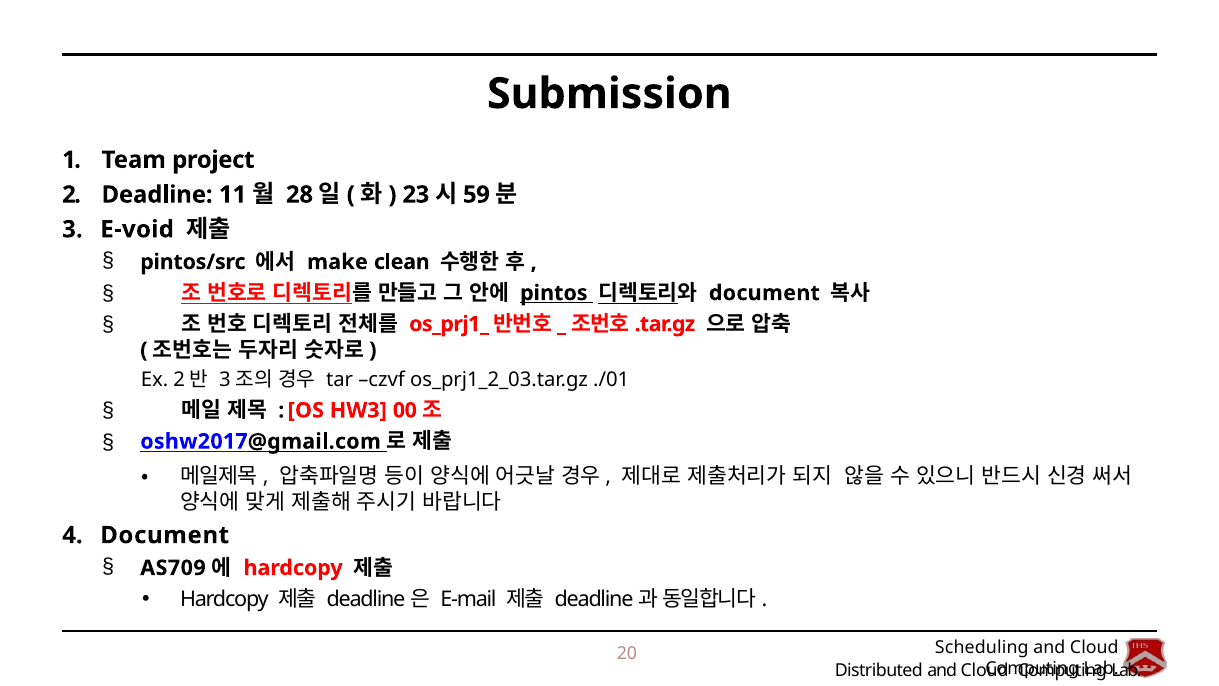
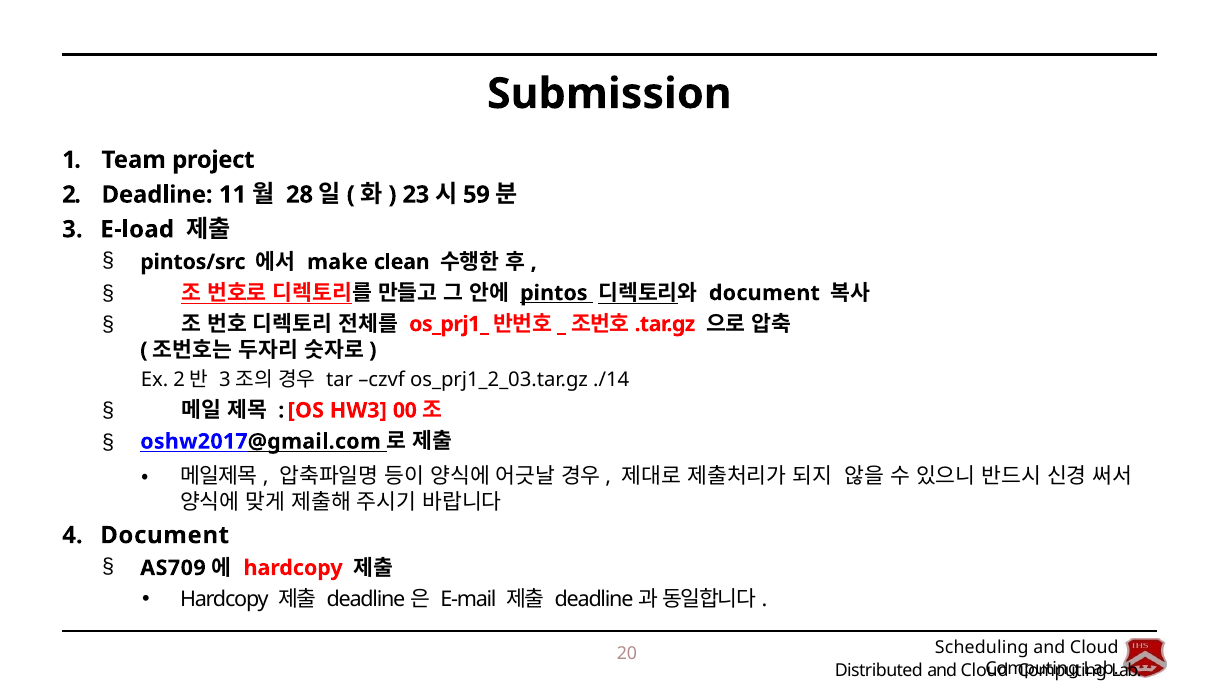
E-void: E-void -> E-load (137, 229)
./01: ./01 -> ./14 (611, 380)
